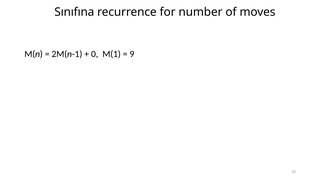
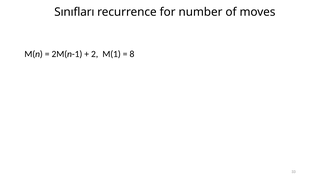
Sınıfına: Sınıfına -> Sınıfları (74, 12)
0: 0 -> 2 (95, 54)
9: 9 -> 8 (132, 54)
